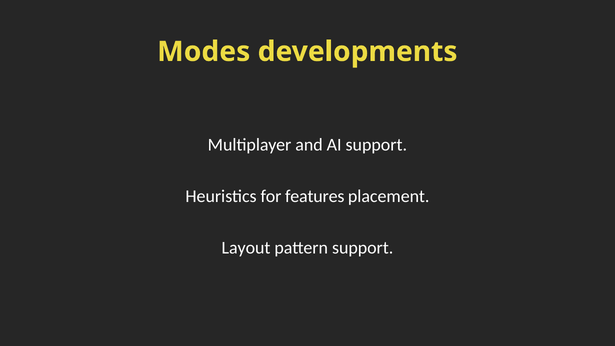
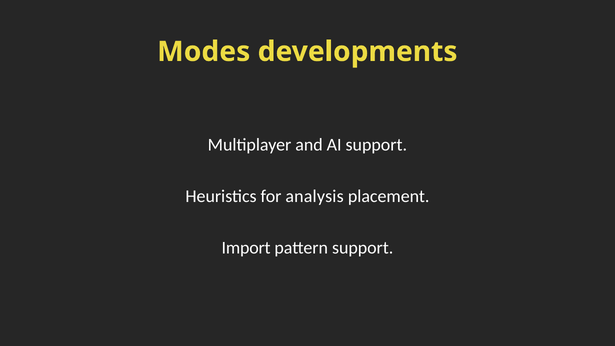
features: features -> analysis (315, 196)
Layout: Layout -> Import (246, 248)
